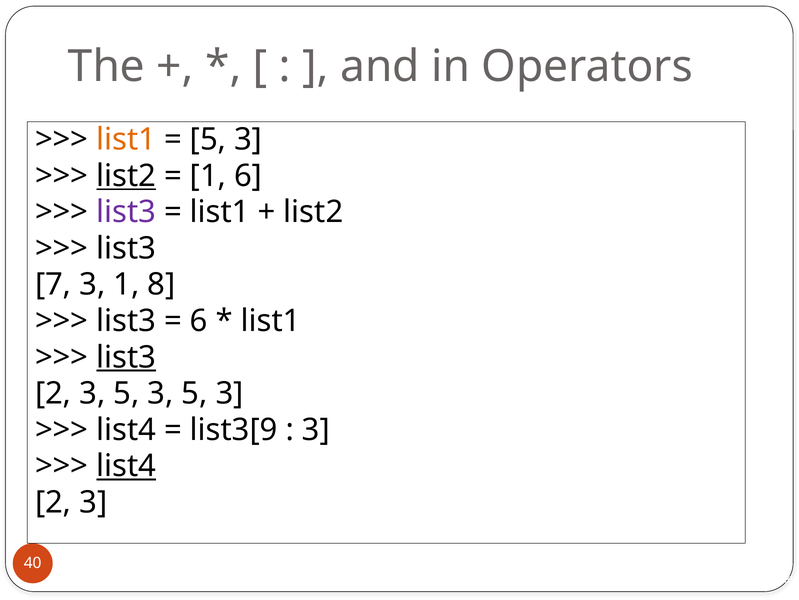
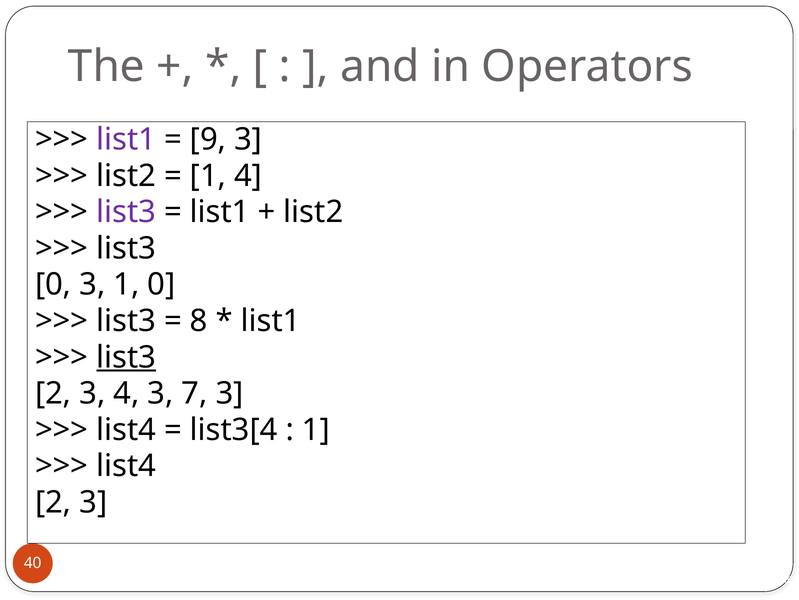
list1 colour: orange -> purple (126, 139)
5: 5 -> 9 (208, 139)
list2 underline: present -> none (126, 176)
1 6: 6 -> 4 (248, 176)
7: 7 -> 0 (53, 284)
1 8: 8 -> 0 (161, 284)
6: 6 -> 8 (199, 321)
2 3 5: 5 -> 4 (126, 393)
5: 5 -> 7 (195, 393)
list3[9: list3[9 -> list3[4 (234, 429)
3: 3 -> 1 (316, 429)
list4 underline: present -> none (126, 466)
